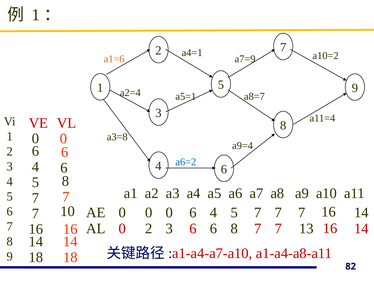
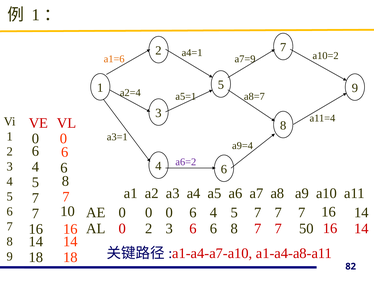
a3=8: a3=8 -> a3=1 (117, 137)
a6=2 colour: blue -> purple (186, 162)
13: 13 -> 50 (306, 228)
